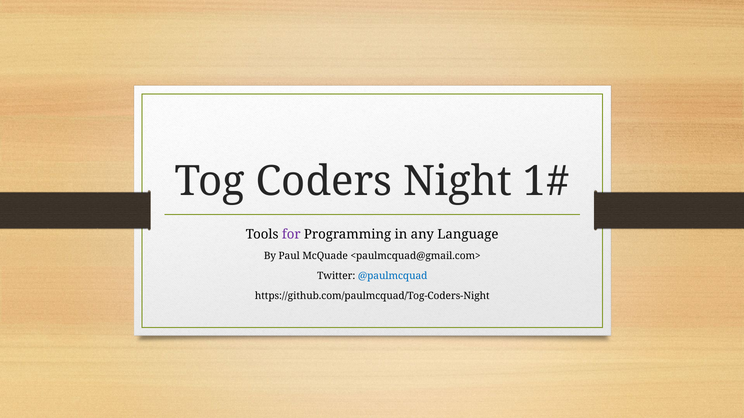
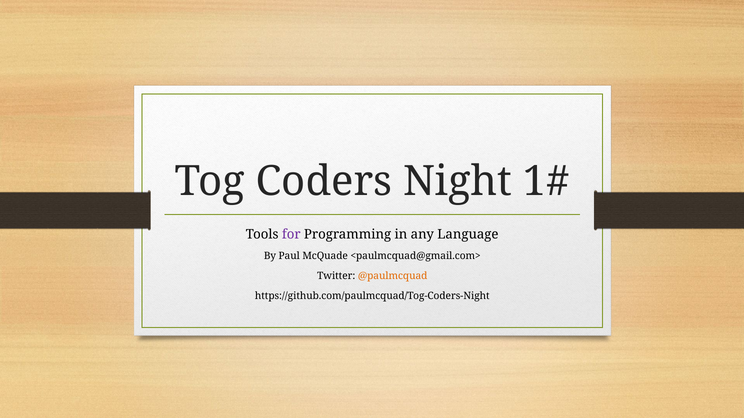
@paulmcquad colour: blue -> orange (393, 276)
